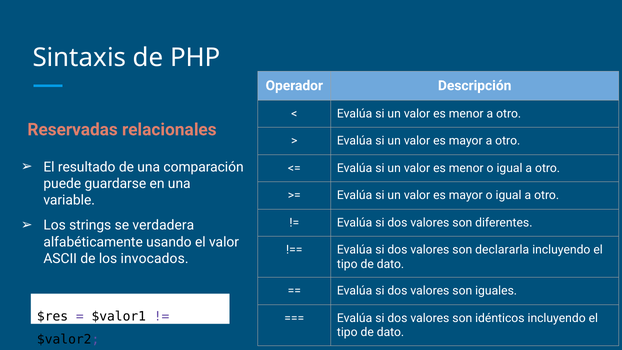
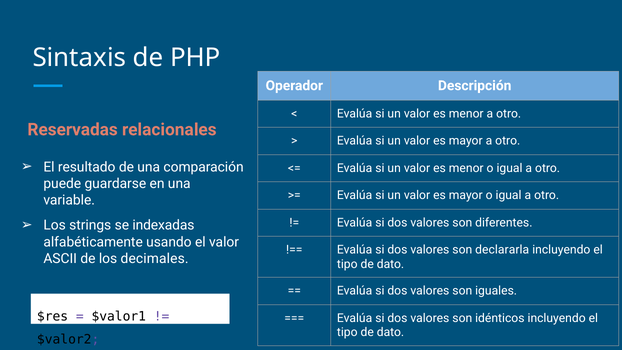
verdadera: verdadera -> indexadas (163, 225)
invocados: invocados -> decimales (155, 258)
